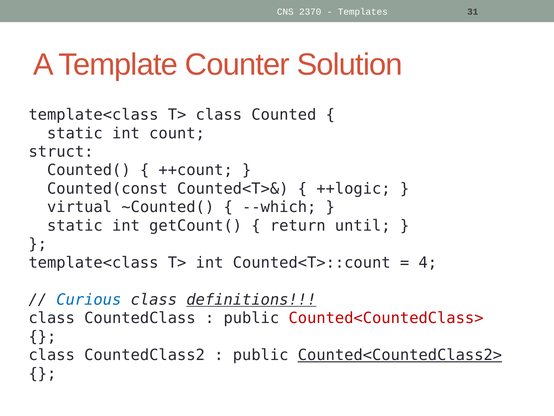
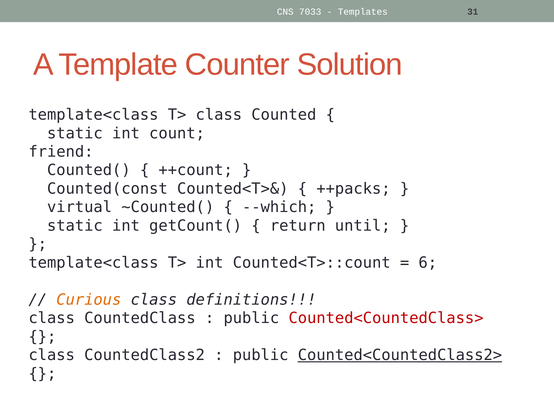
2370: 2370 -> 7033 (310, 12)
struct: struct -> friend (61, 152)
++logic: ++logic -> ++packs (353, 189)
4: 4 -> 6 (428, 262)
Curious colour: blue -> orange (89, 299)
definitions underline: present -> none (251, 299)
